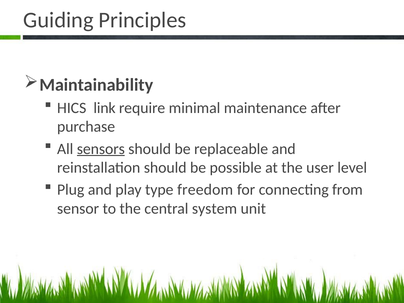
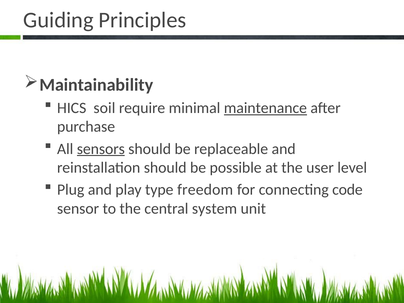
link: link -> soil (104, 108)
maintenance underline: none -> present (265, 108)
from: from -> code (347, 190)
